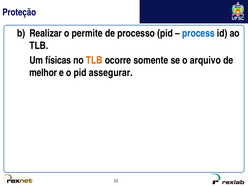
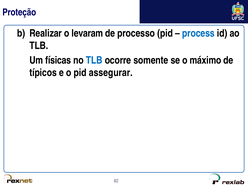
permite: permite -> levaram (87, 33)
TLB colour: orange -> blue (94, 60)
arquivo: arquivo -> máximo (205, 60)
melhor: melhor -> típicos (43, 73)
